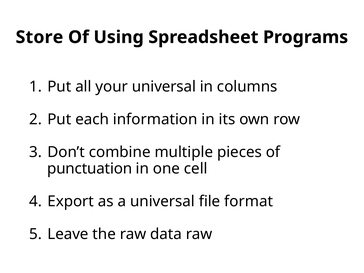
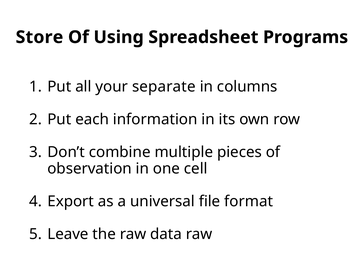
your universal: universal -> separate (164, 87)
punctuation: punctuation -> observation (90, 168)
